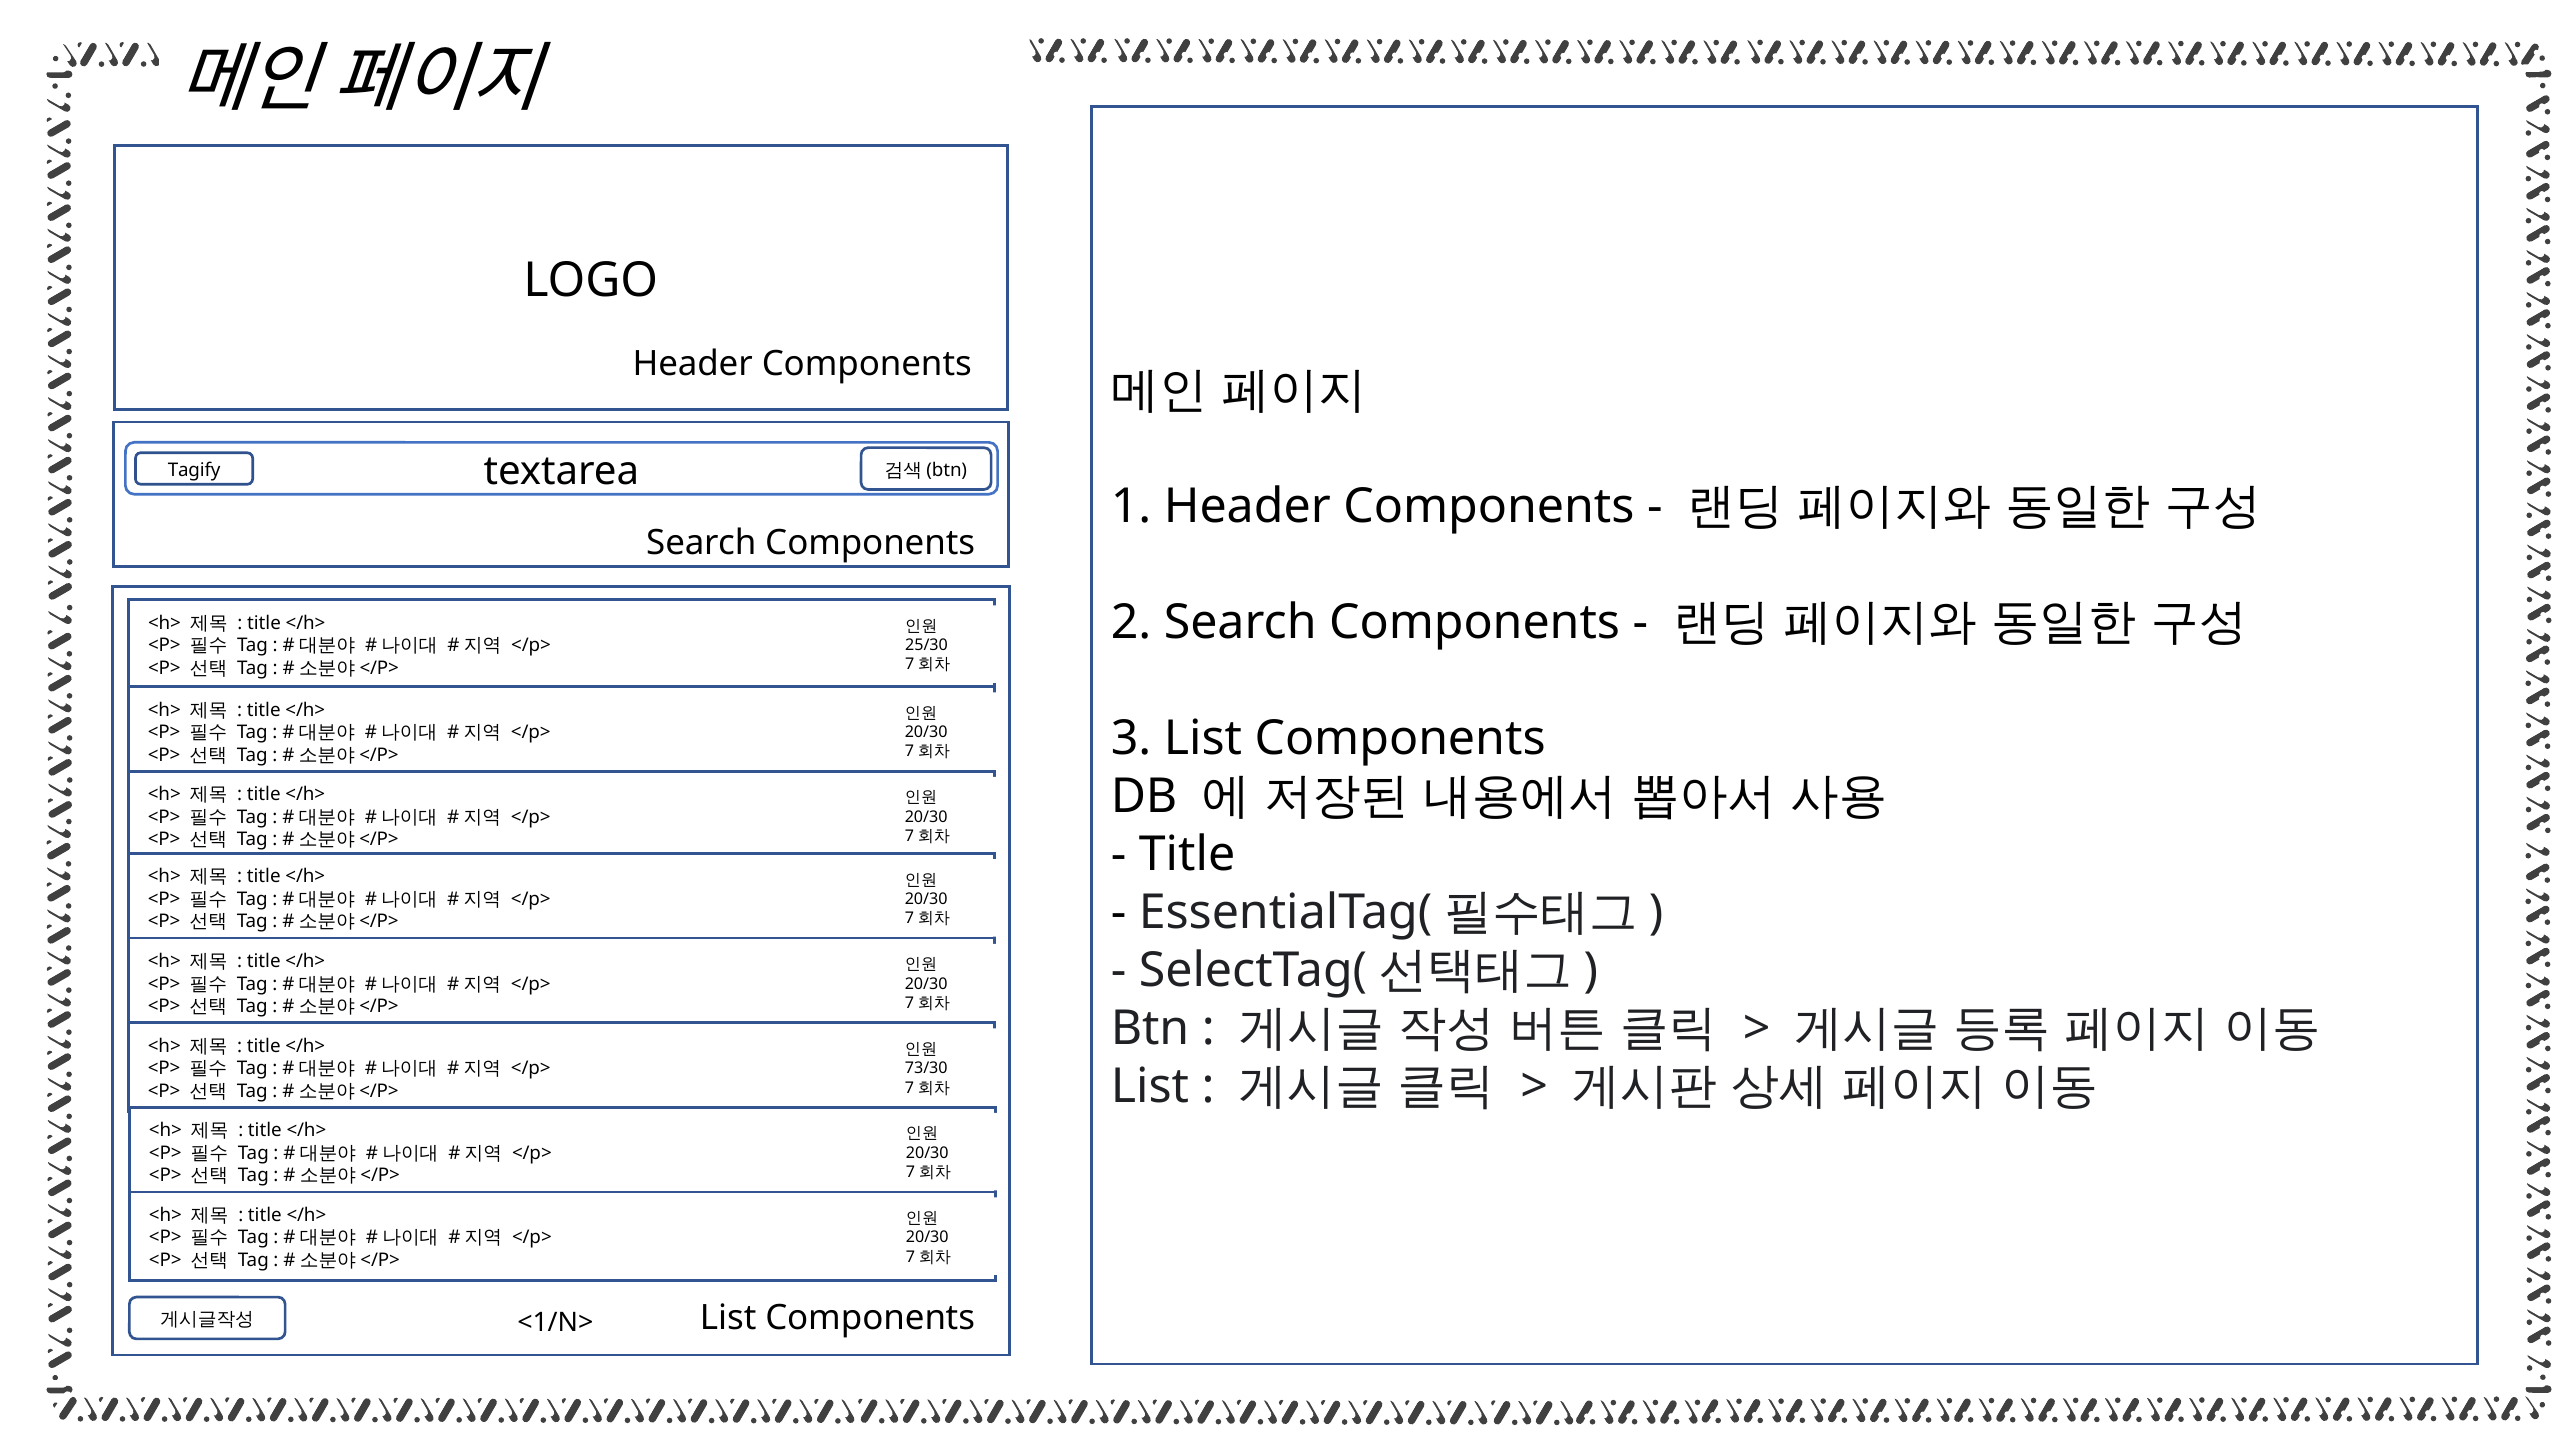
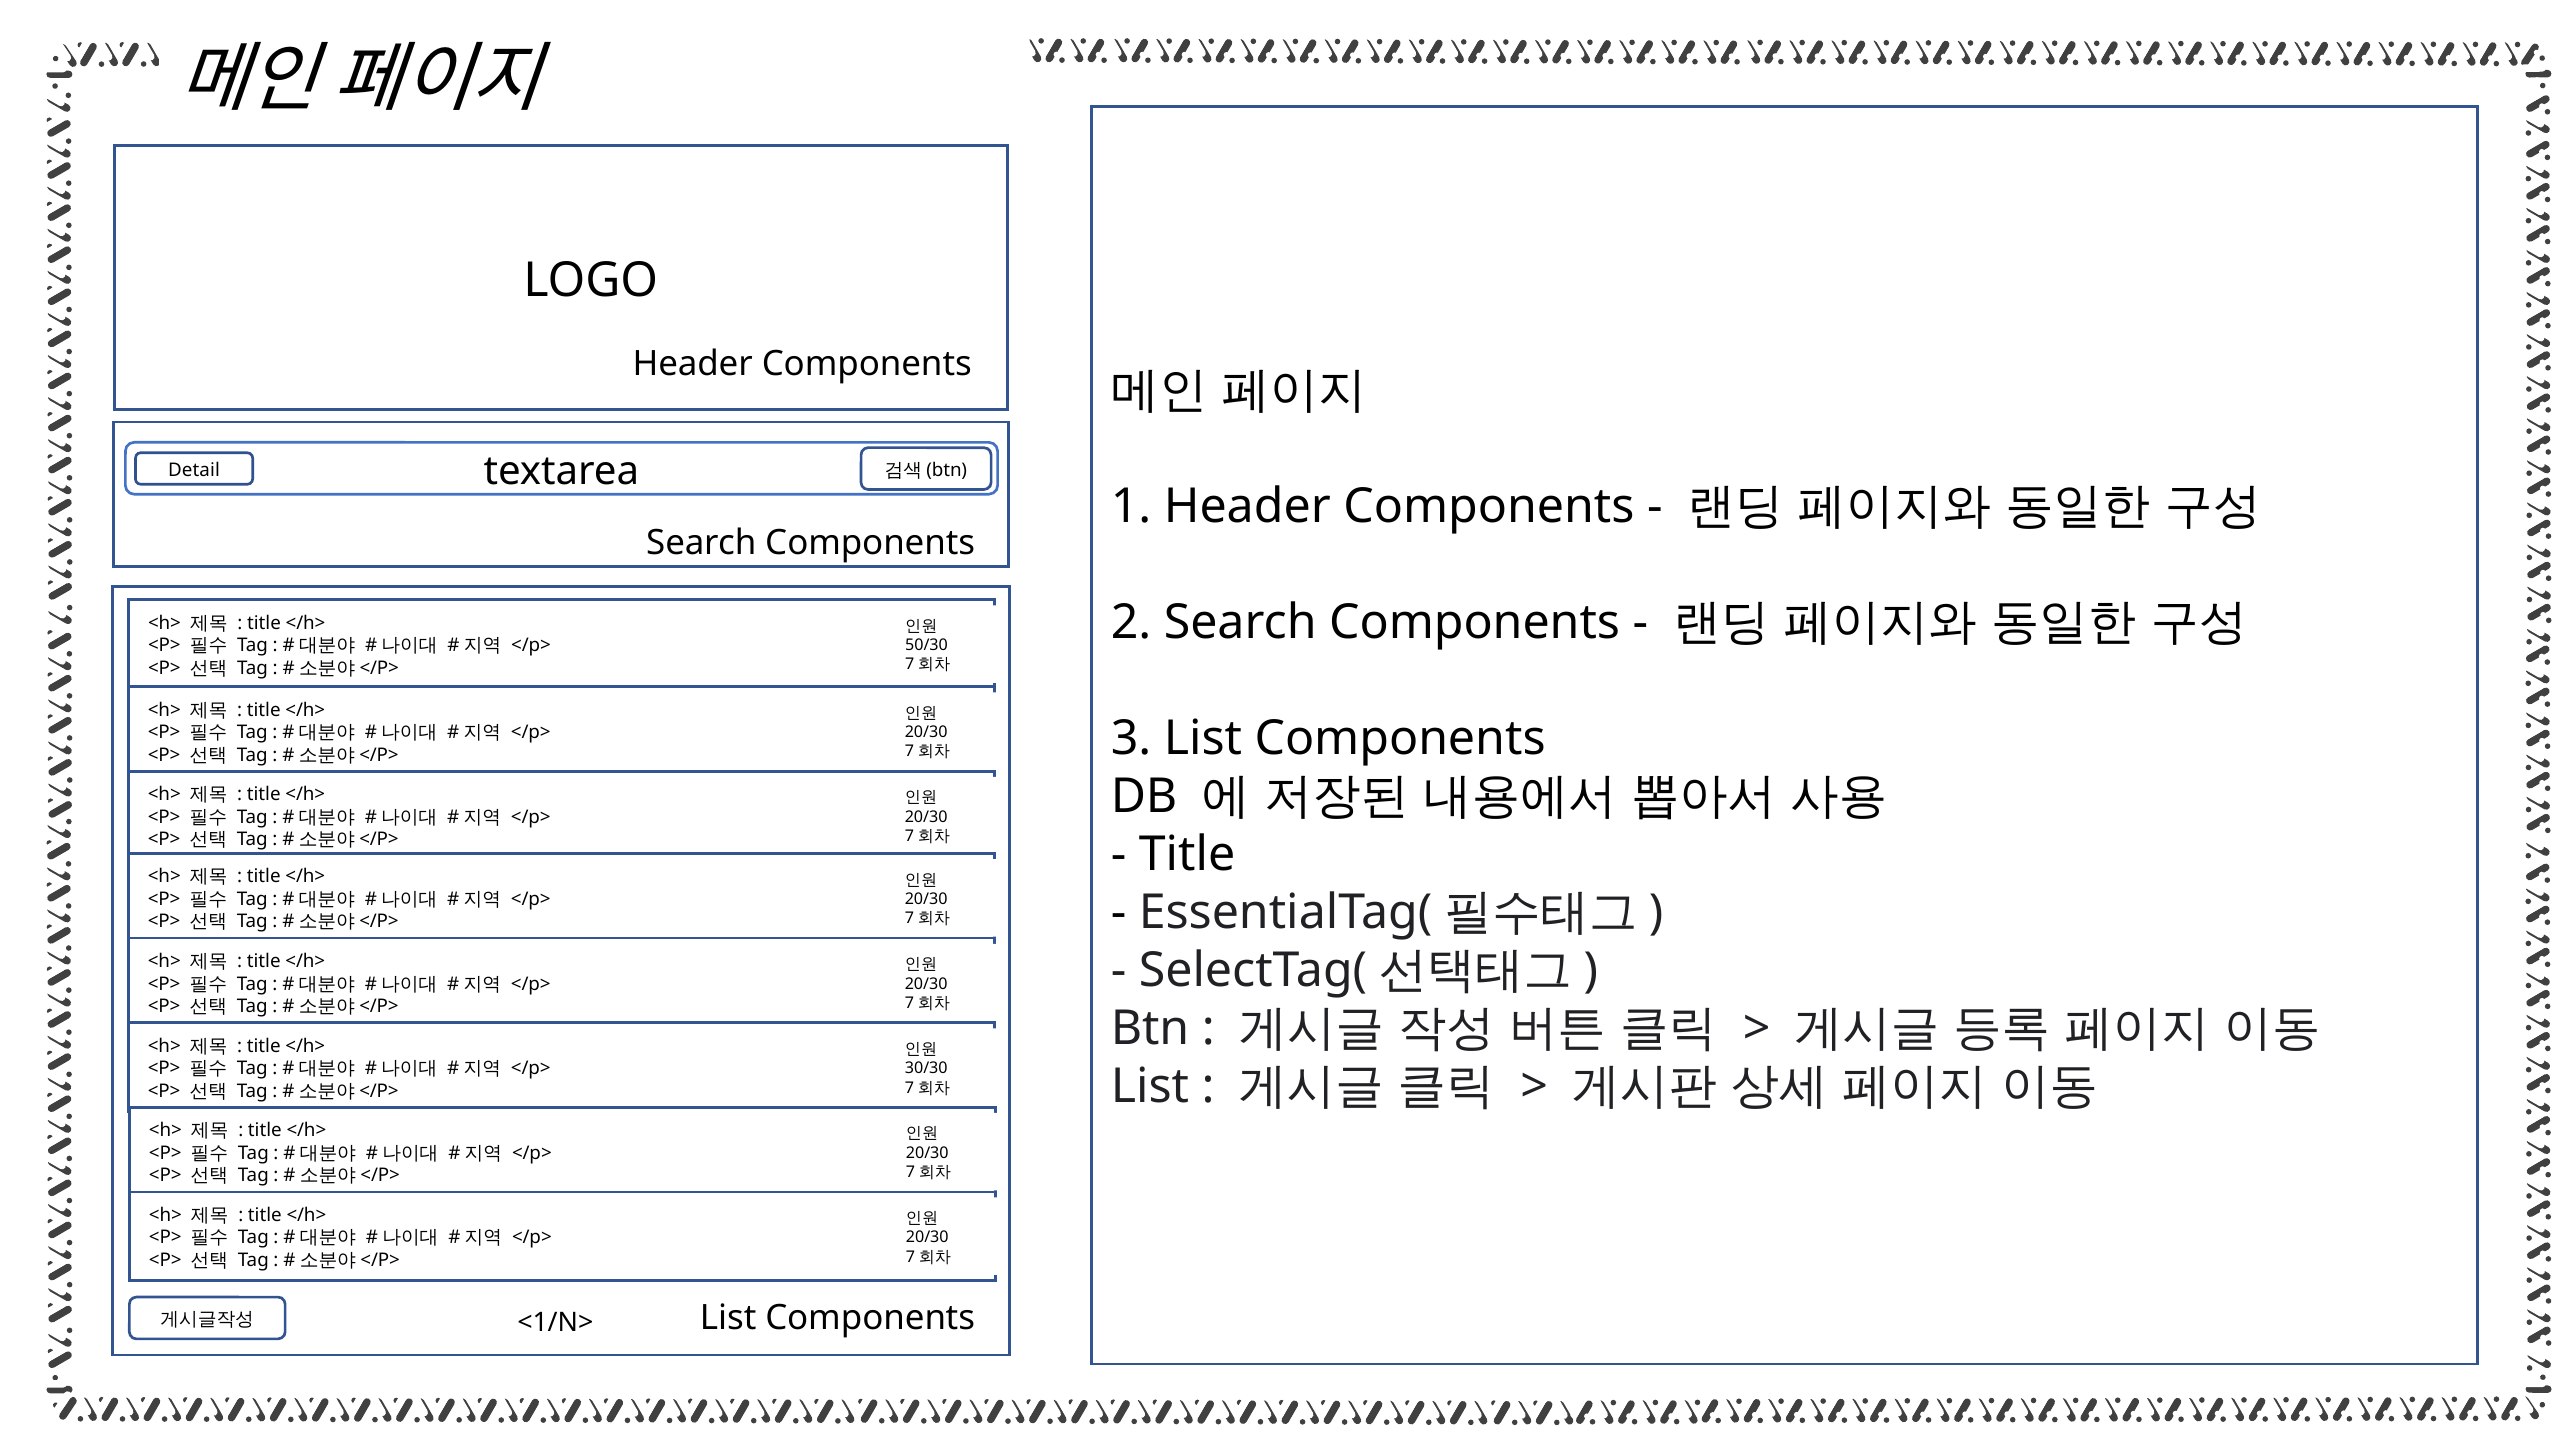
Tagify: Tagify -> Detail (194, 470)
25/30: 25/30 -> 50/30 (927, 645)
73/30: 73/30 -> 30/30 (926, 1068)
